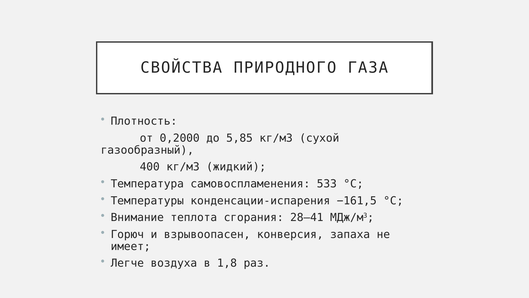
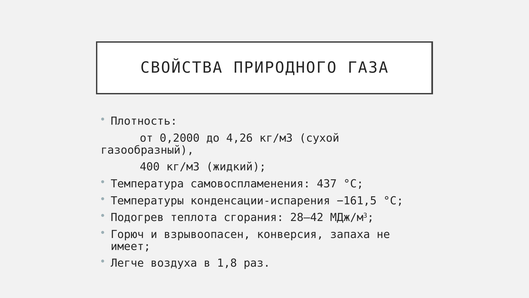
5,85: 5,85 -> 4,26 (240, 138)
533: 533 -> 437 (327, 184)
Внимание: Внимание -> Подогрев (137, 217)
28—41: 28—41 -> 28—42 (307, 217)
